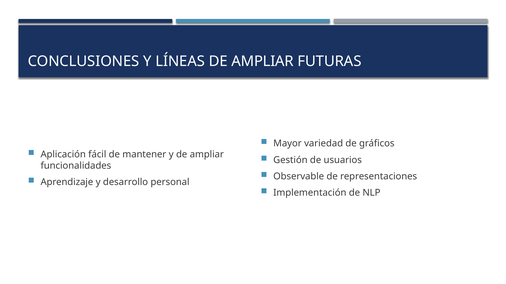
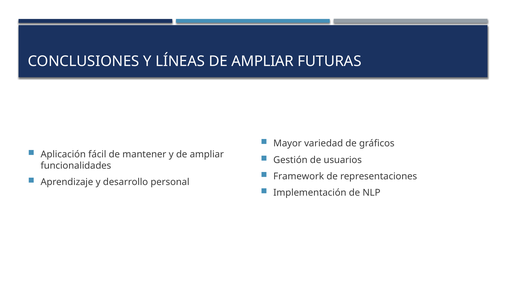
Observable: Observable -> Framework (299, 177)
